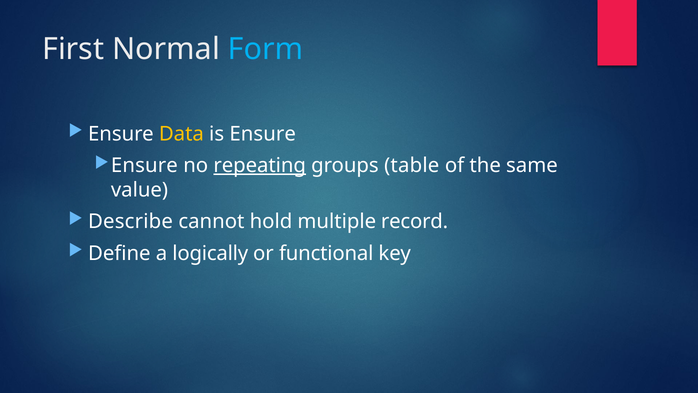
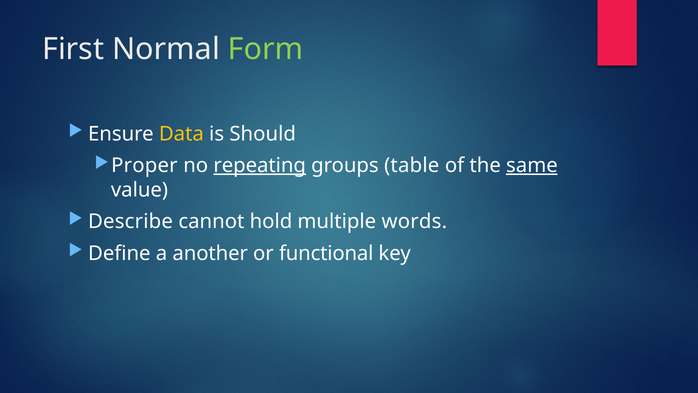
Form colour: light blue -> light green (266, 49)
is Ensure: Ensure -> Should (263, 134)
Ensure: Ensure -> Proper (144, 165)
same underline: none -> present (532, 165)
record: record -> words (414, 221)
logically: logically -> another (210, 253)
